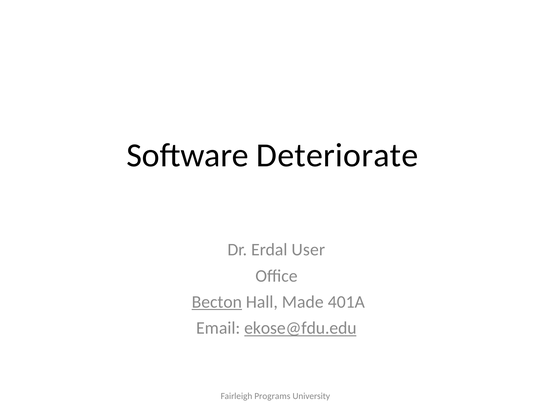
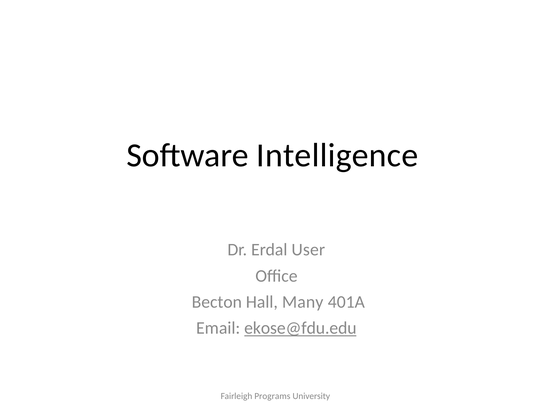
Deteriorate: Deteriorate -> Intelligence (337, 155)
Becton underline: present -> none (217, 302)
Made: Made -> Many (303, 302)
